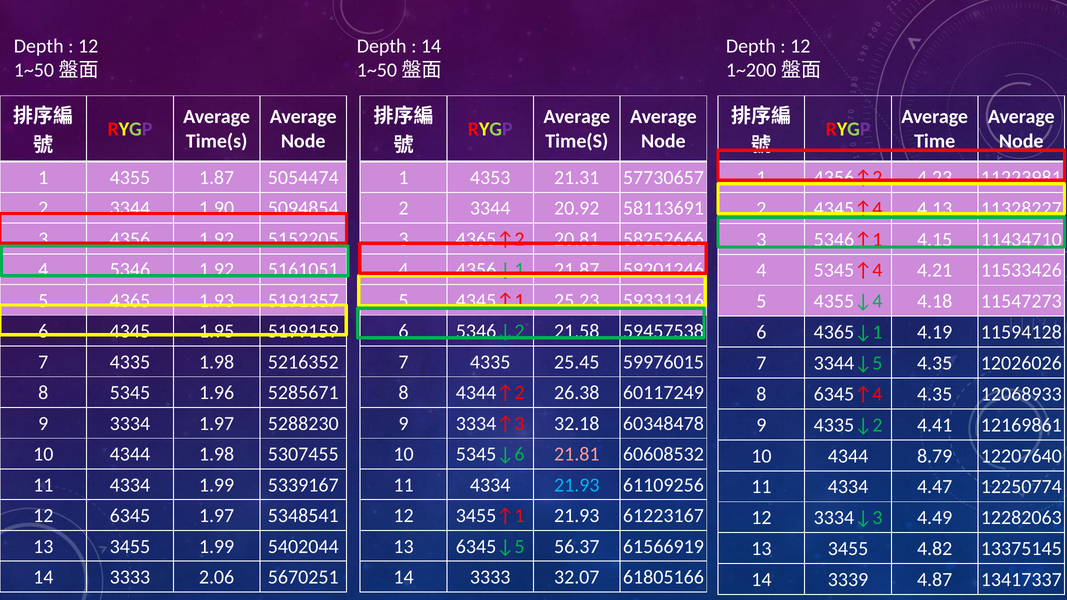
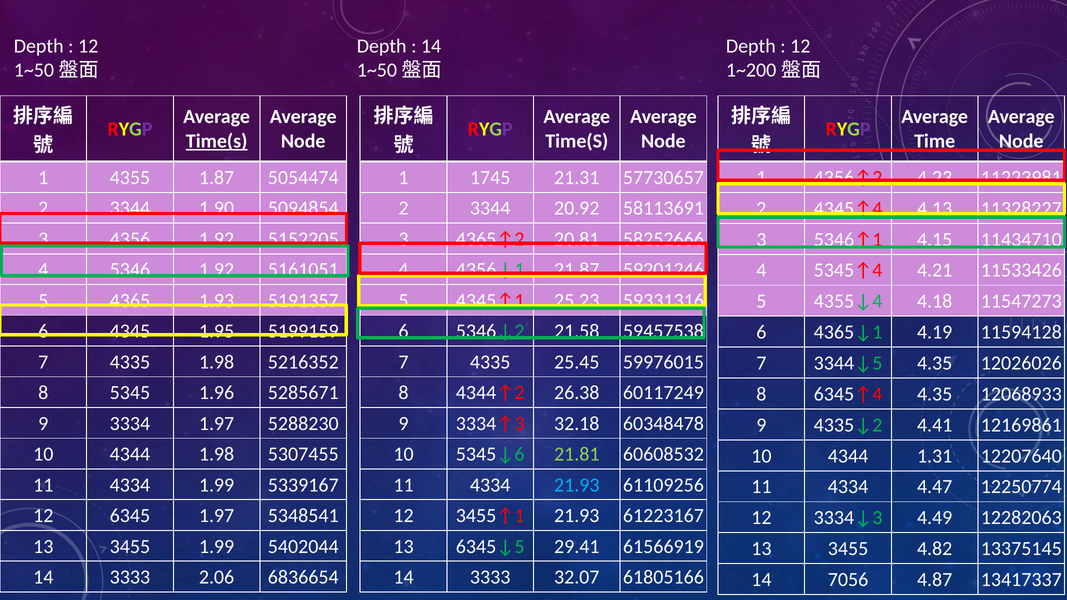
Time(s underline: none -> present (217, 141)
4353: 4353 -> 1745 (490, 178)
21.81 colour: pink -> light green (577, 454)
8.79: 8.79 -> 1.31 (935, 456)
56.37: 56.37 -> 29.41 (577, 547)
5670251: 5670251 -> 6836654 (303, 577)
3339: 3339 -> 7056 (848, 580)
